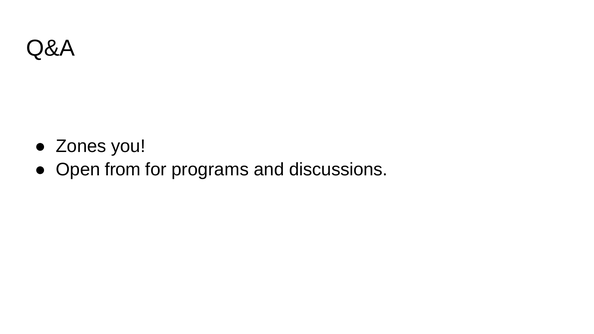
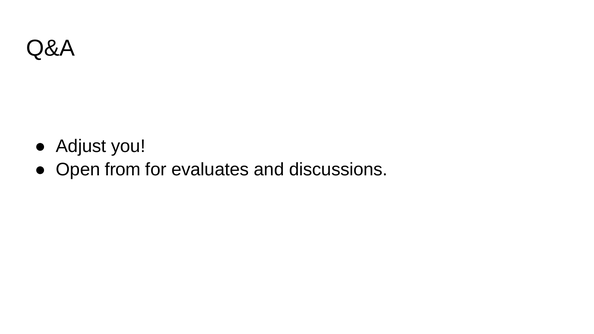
Zones: Zones -> Adjust (81, 146)
programs: programs -> evaluates (210, 170)
